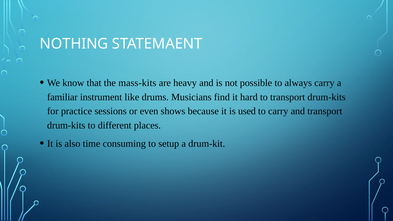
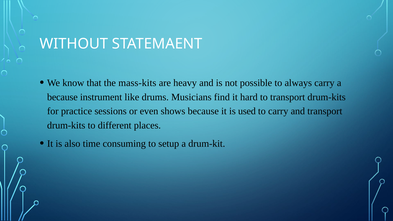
NOTHING: NOTHING -> WITHOUT (74, 44)
familiar: familiar -> because (62, 97)
